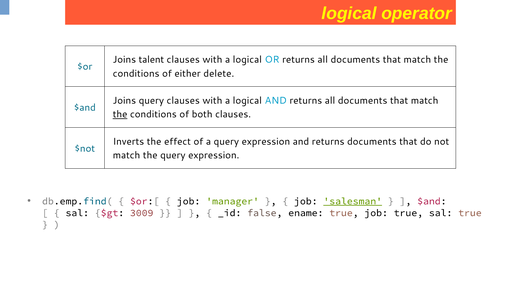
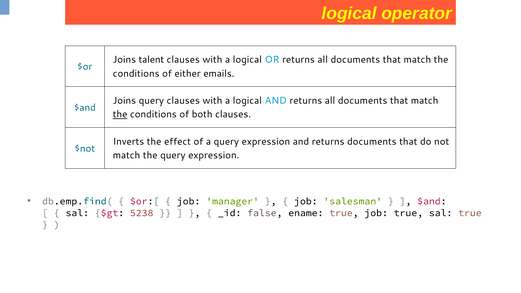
delete: delete -> emails (219, 74)
salesman underline: present -> none (353, 201)
3009: 3009 -> 5238 (142, 213)
